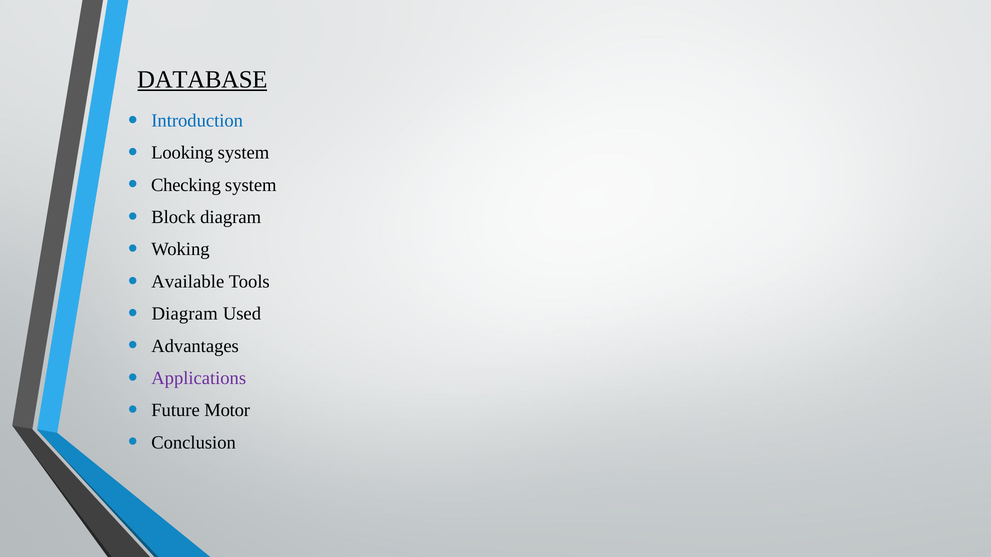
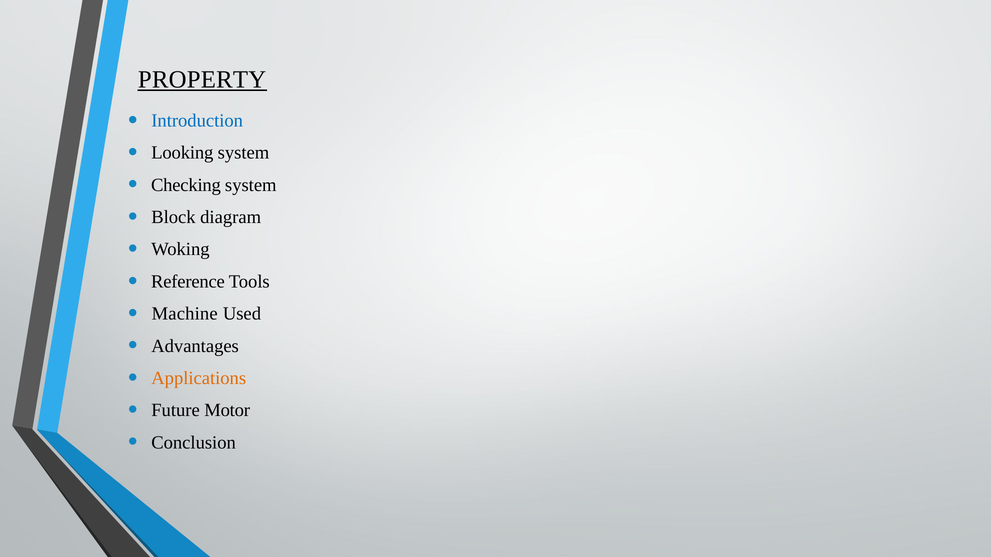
DATABASE: DATABASE -> PROPERTY (202, 79)
Available: Available -> Reference (188, 282)
Diagram: Diagram -> Machine (185, 314)
Applications colour: purple -> orange (199, 378)
